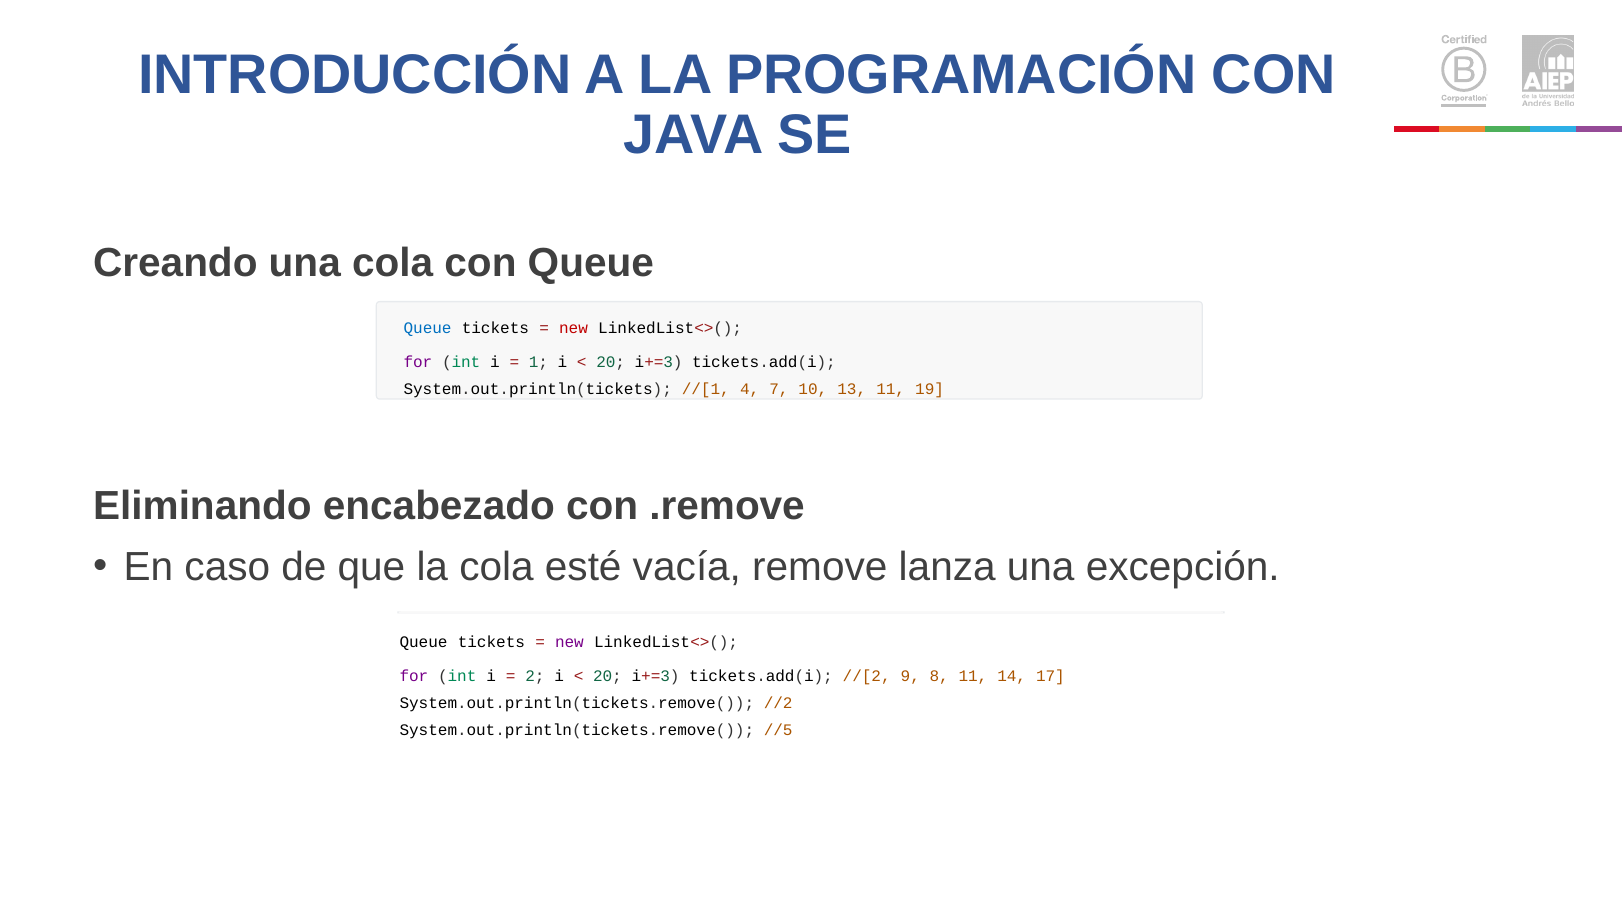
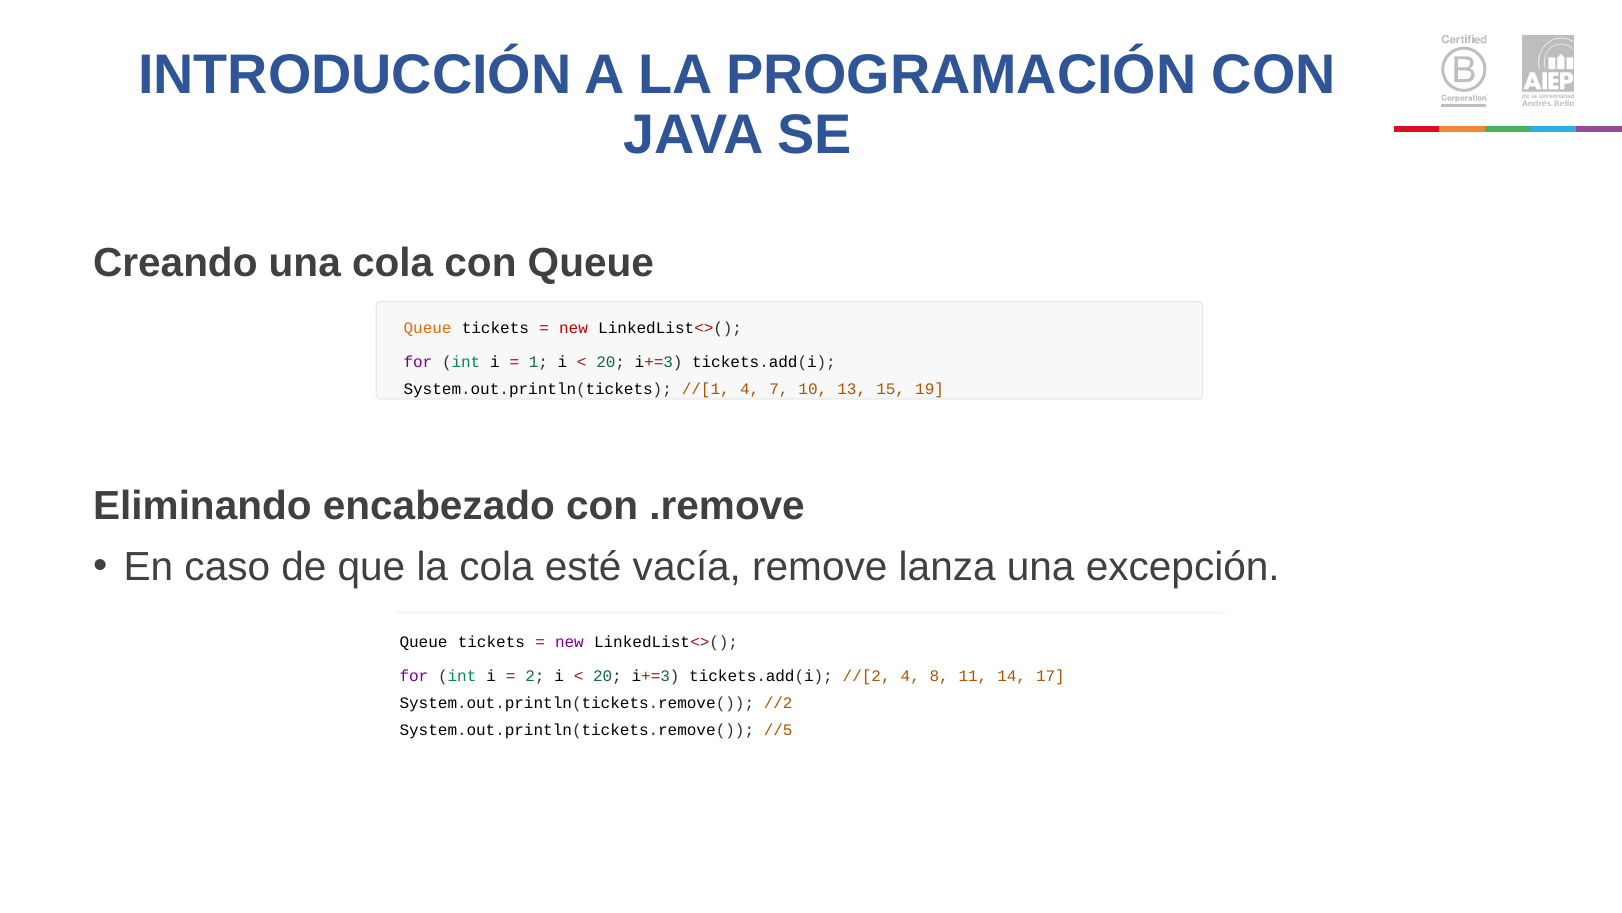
Queue colour: blue -> orange (428, 328)
13 11: 11 -> 15 (891, 389)
//[2 9: 9 -> 4 (910, 676)
